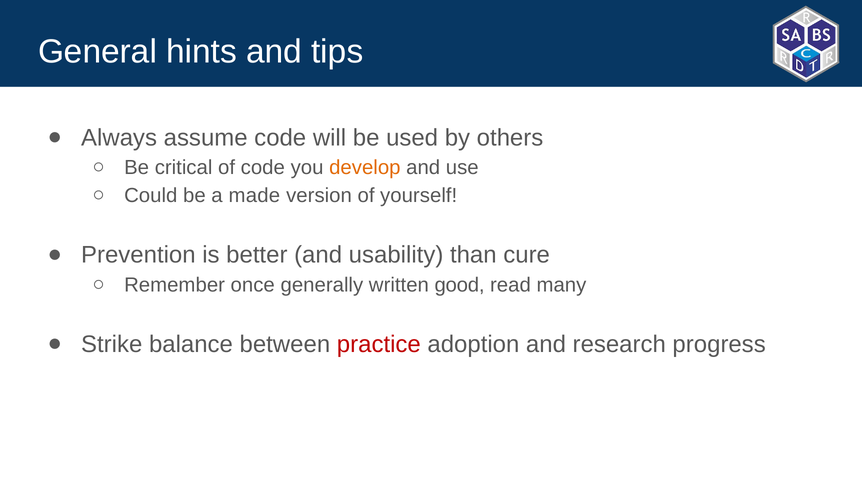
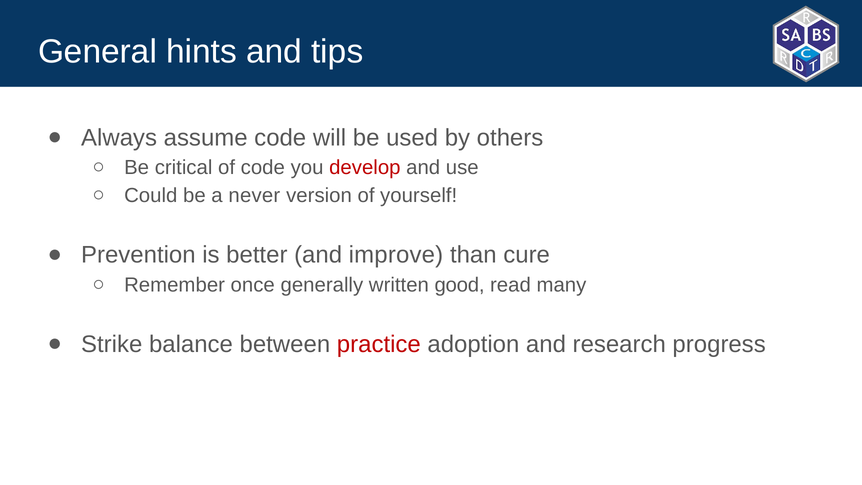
develop colour: orange -> red (365, 168)
made: made -> never (254, 196)
usability: usability -> improve (396, 255)
